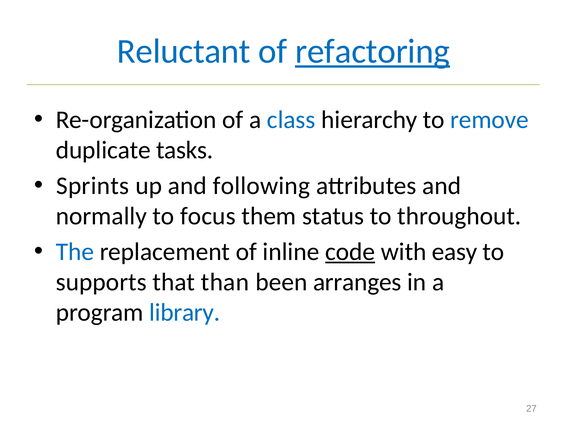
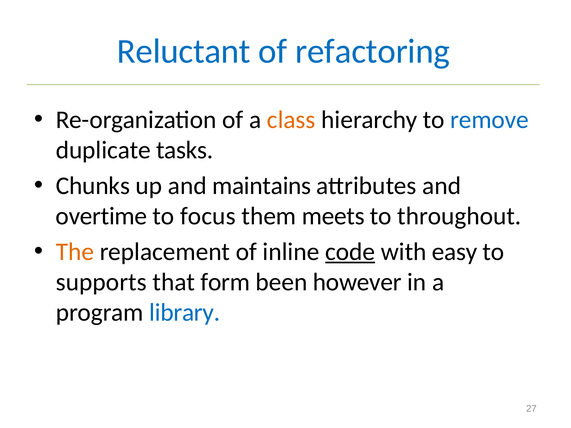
refactoring underline: present -> none (373, 51)
class colour: blue -> orange (291, 120)
Sprints: Sprints -> Chunks (93, 186)
following: following -> maintains (262, 186)
normally: normally -> overtime (101, 216)
status: status -> meets (333, 216)
The colour: blue -> orange (75, 252)
than: than -> form (225, 282)
arranges: arranges -> however (357, 282)
